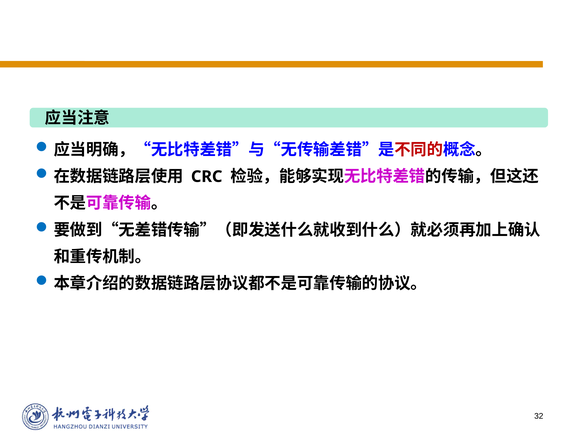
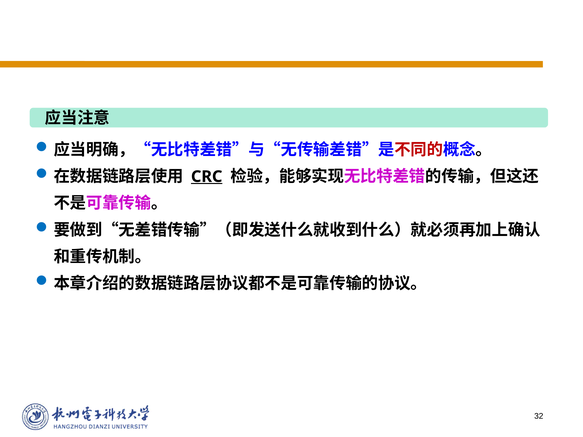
CRC underline: none -> present (207, 177)
